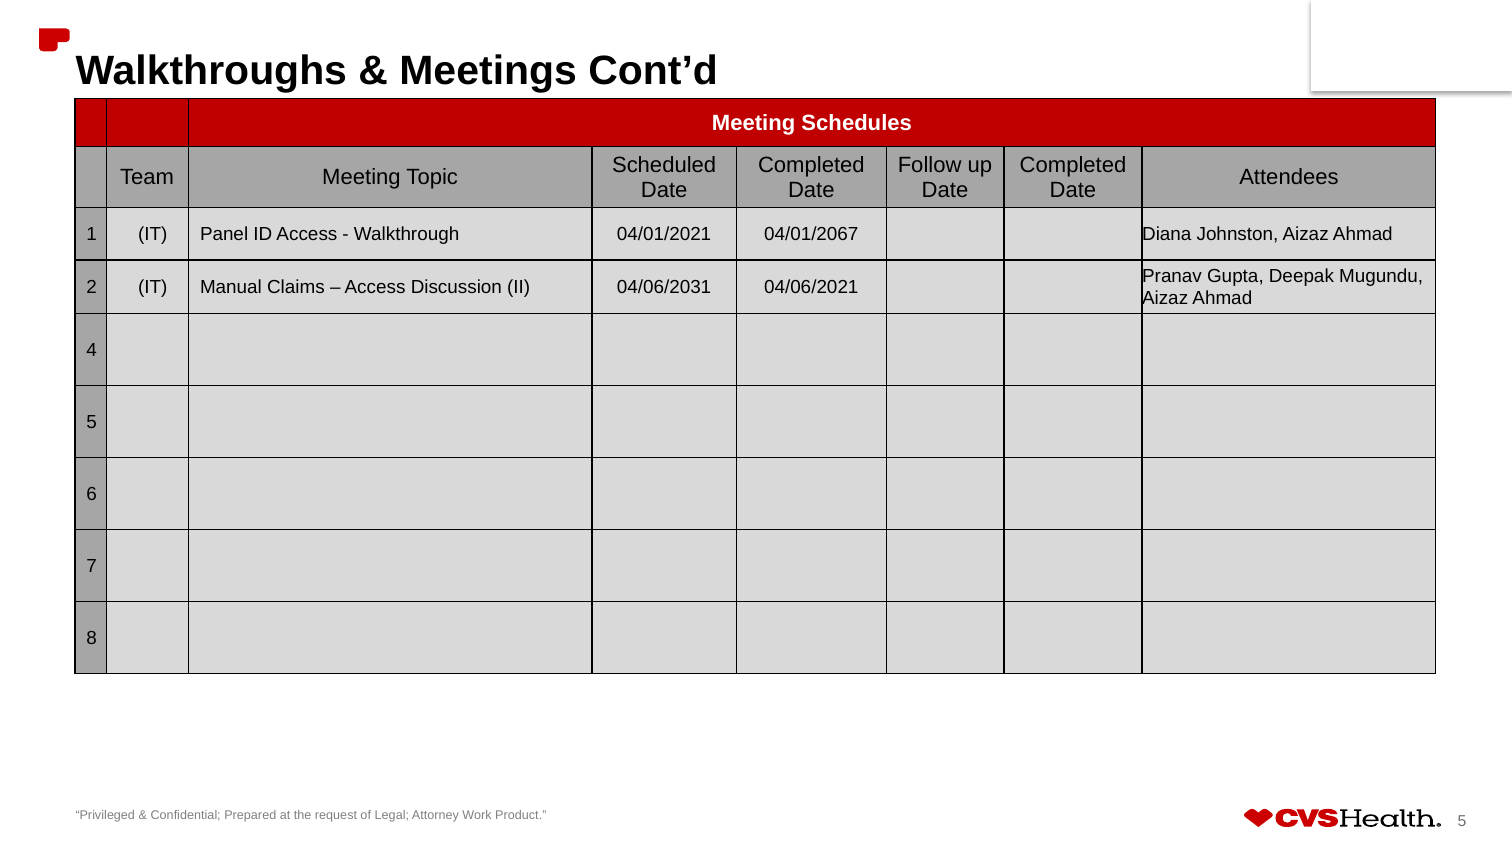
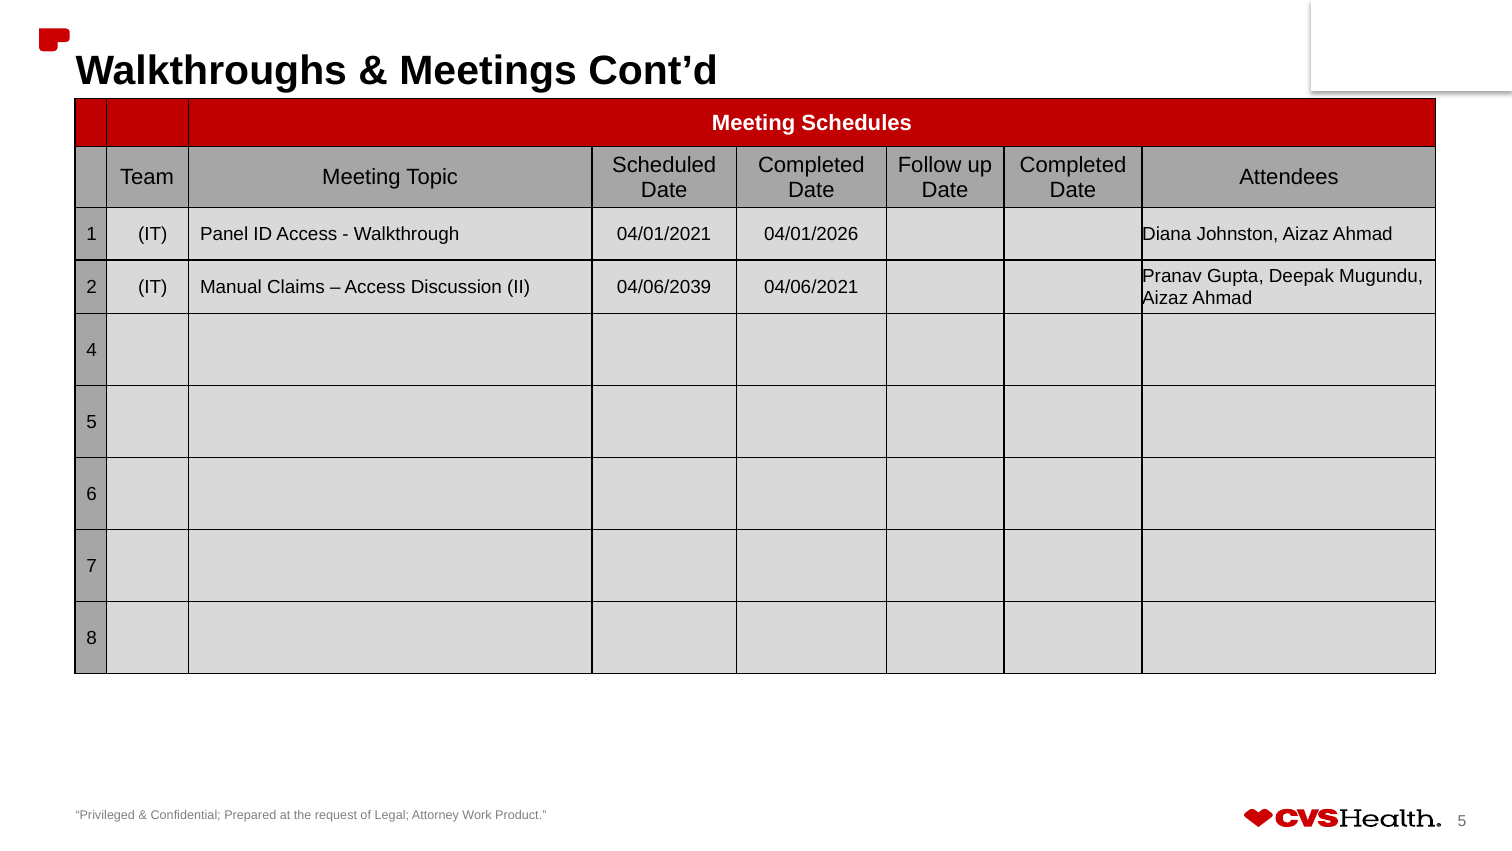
04/01/2067: 04/01/2067 -> 04/01/2026 (811, 234)
04/06/2031: 04/06/2031 -> 04/06/2039 (664, 287)
